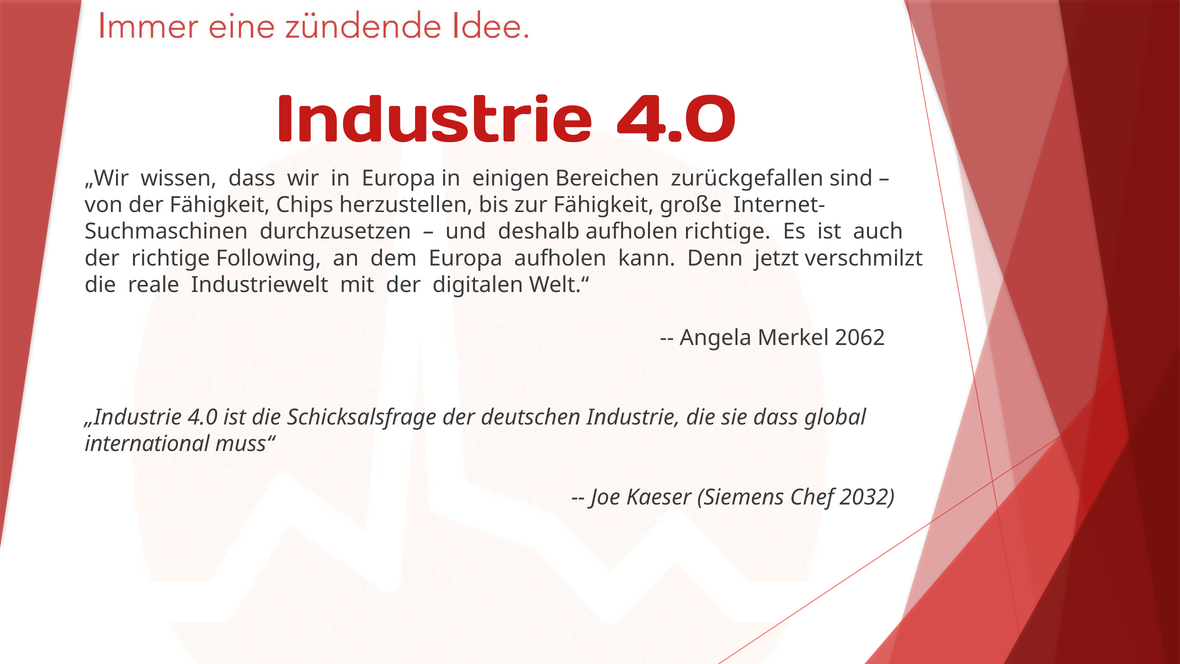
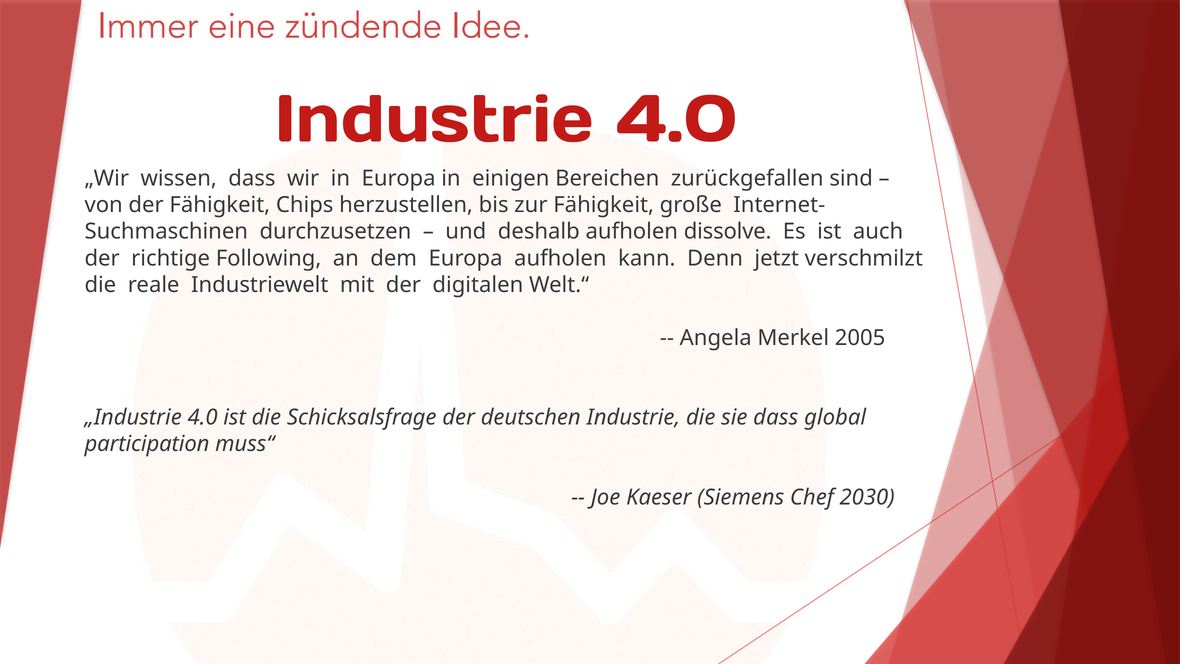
aufholen richtige: richtige -> dissolve (728, 232)
2062: 2062 -> 2005 (860, 338)
international: international -> participation (147, 444)
2032: 2032 -> 2030 (867, 497)
